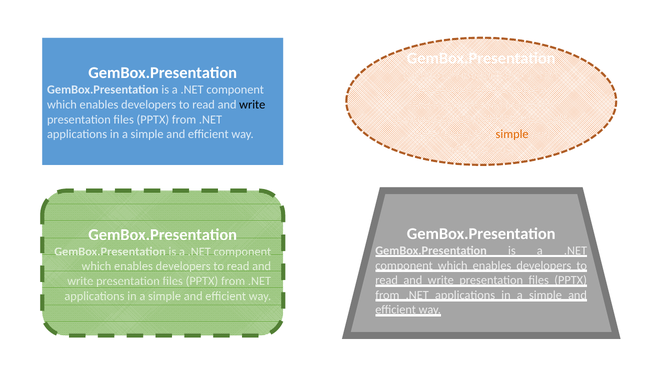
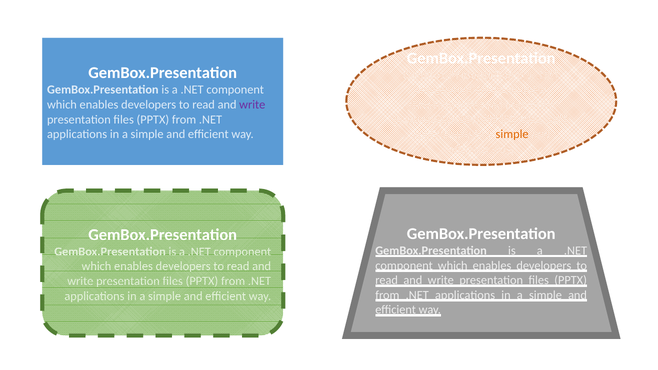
write colour: black -> purple (252, 105)
